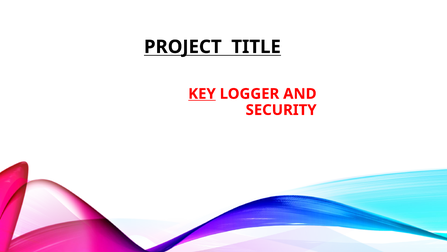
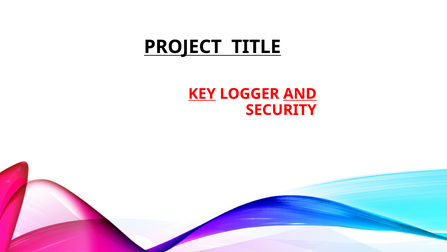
AND underline: none -> present (300, 94)
